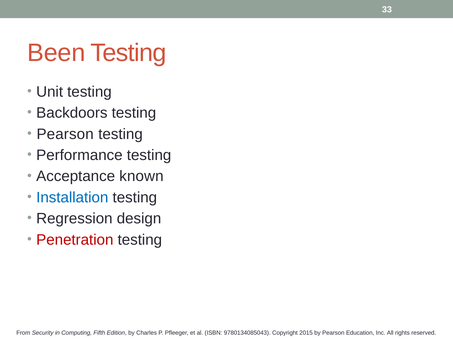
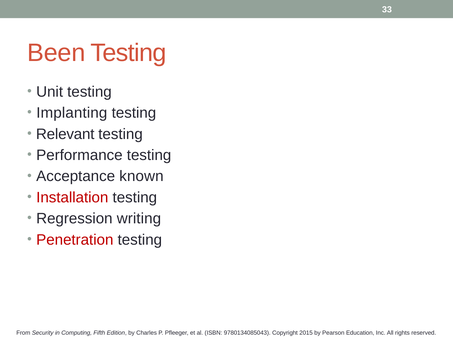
Backdoors: Backdoors -> Implanting (72, 113)
Pearson: Pearson -> Relevant (65, 134)
Installation colour: blue -> red (72, 197)
design: design -> writing (139, 218)
